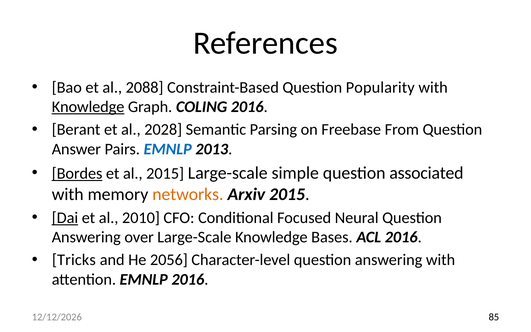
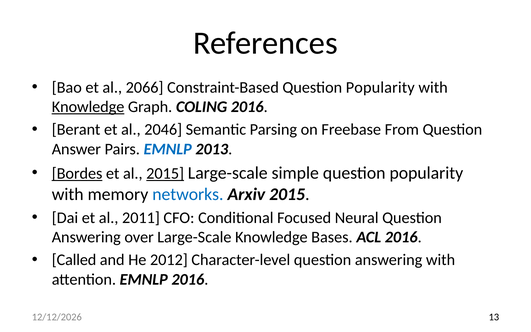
2088: 2088 -> 2066 (145, 87)
2028: 2028 -> 2046 (163, 130)
2015 underline: none -> present (165, 173)
simple question associated: associated -> popularity (426, 173)
networks colour: orange -> blue (188, 194)
Dai underline: present -> none (65, 218)
2010: 2010 -> 2011 (141, 218)
Tricks: Tricks -> Called (74, 260)
2056: 2056 -> 2012 (169, 260)
85: 85 -> 13 (494, 317)
